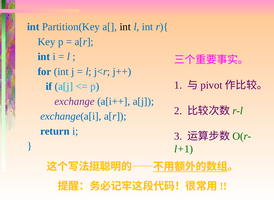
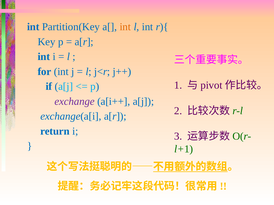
int colour: black -> orange (125, 27)
